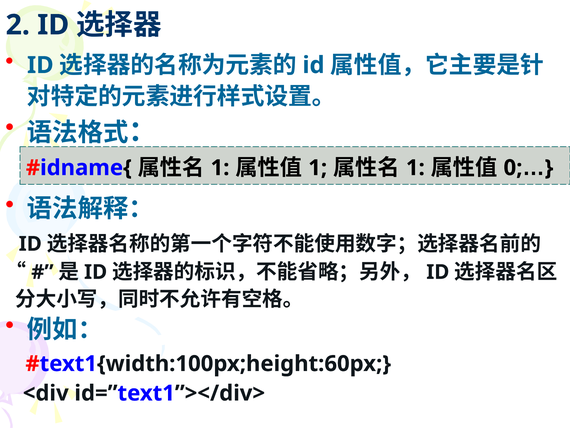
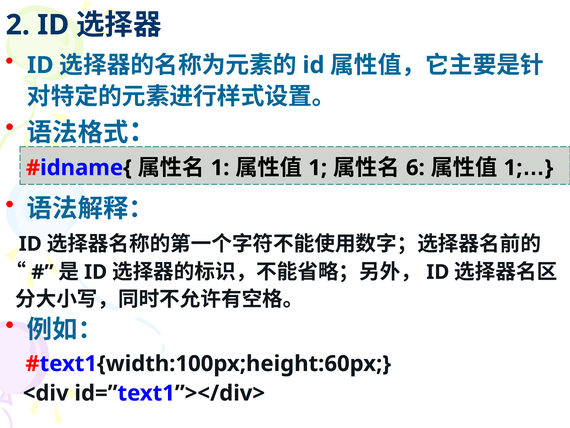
1: 1 -> 6 (415, 168)
0: 0 -> 1 (513, 168)
